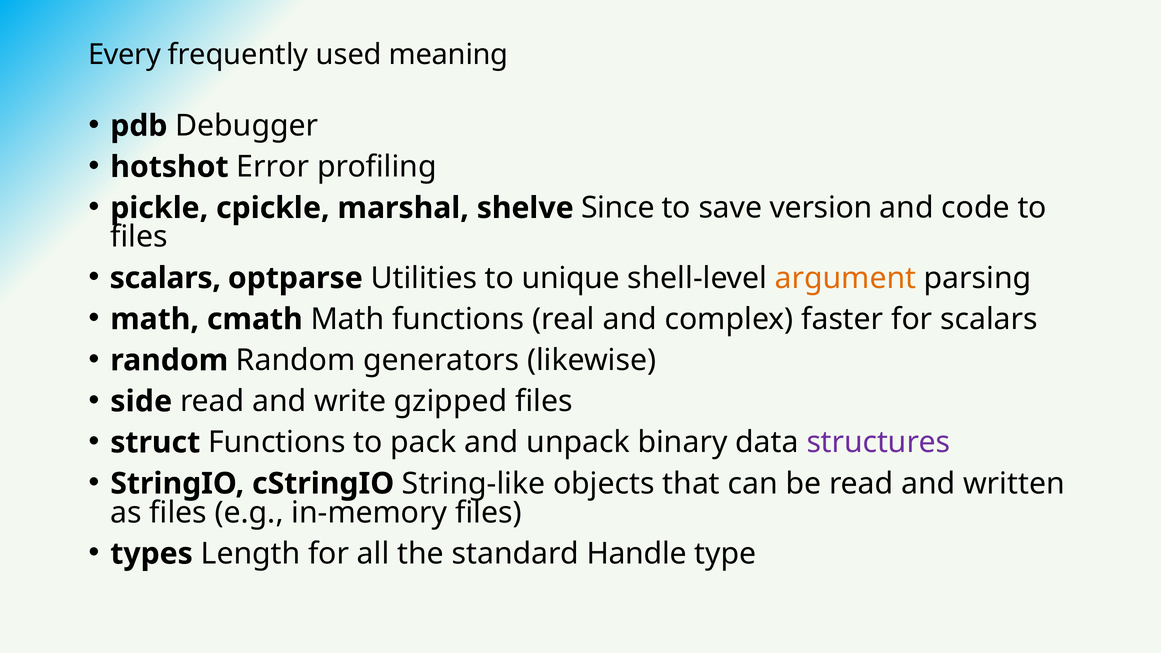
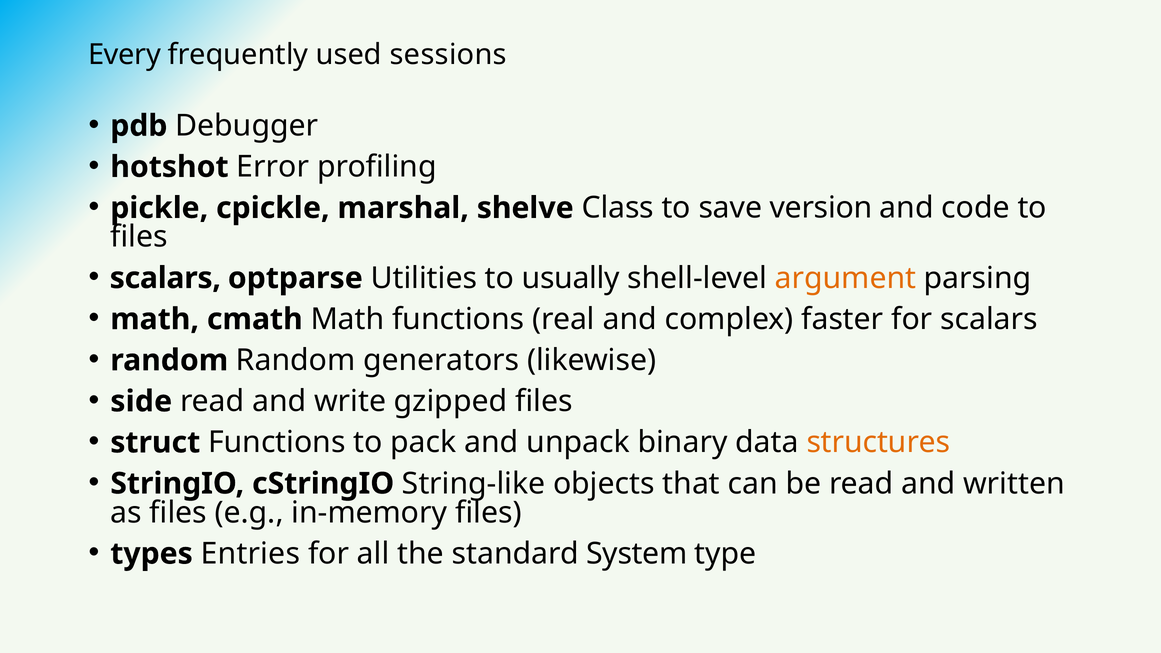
meaning: meaning -> sessions (448, 55)
Since: Since -> Class (618, 208)
unique: unique -> usually (571, 278)
structures colour: purple -> orange (878, 443)
Length: Length -> Entries (250, 554)
Handle: Handle -> System (637, 554)
